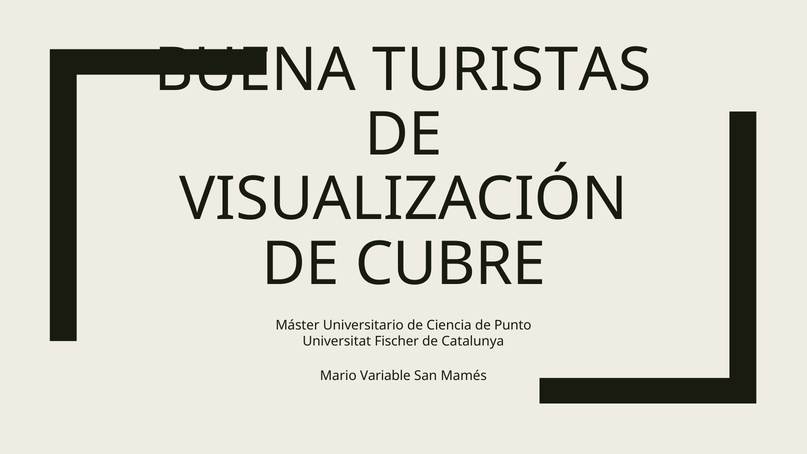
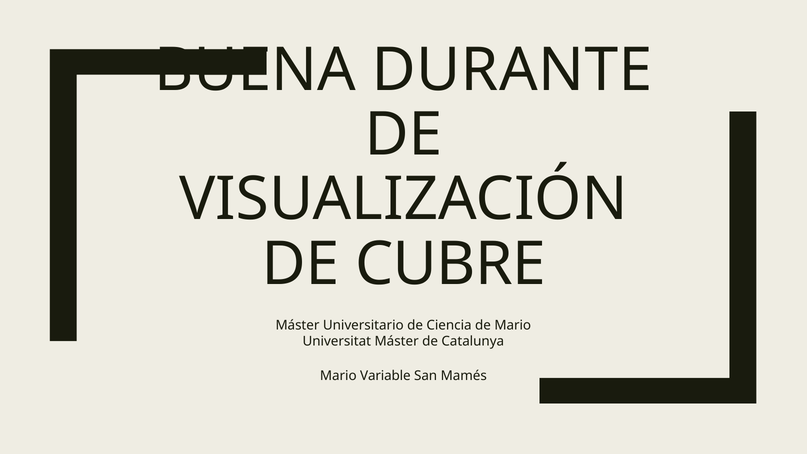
TURISTAS: TURISTAS -> DURANTE (512, 70)
de Punto: Punto -> Mario (513, 325)
Universitat Fischer: Fischer -> Máster (397, 341)
